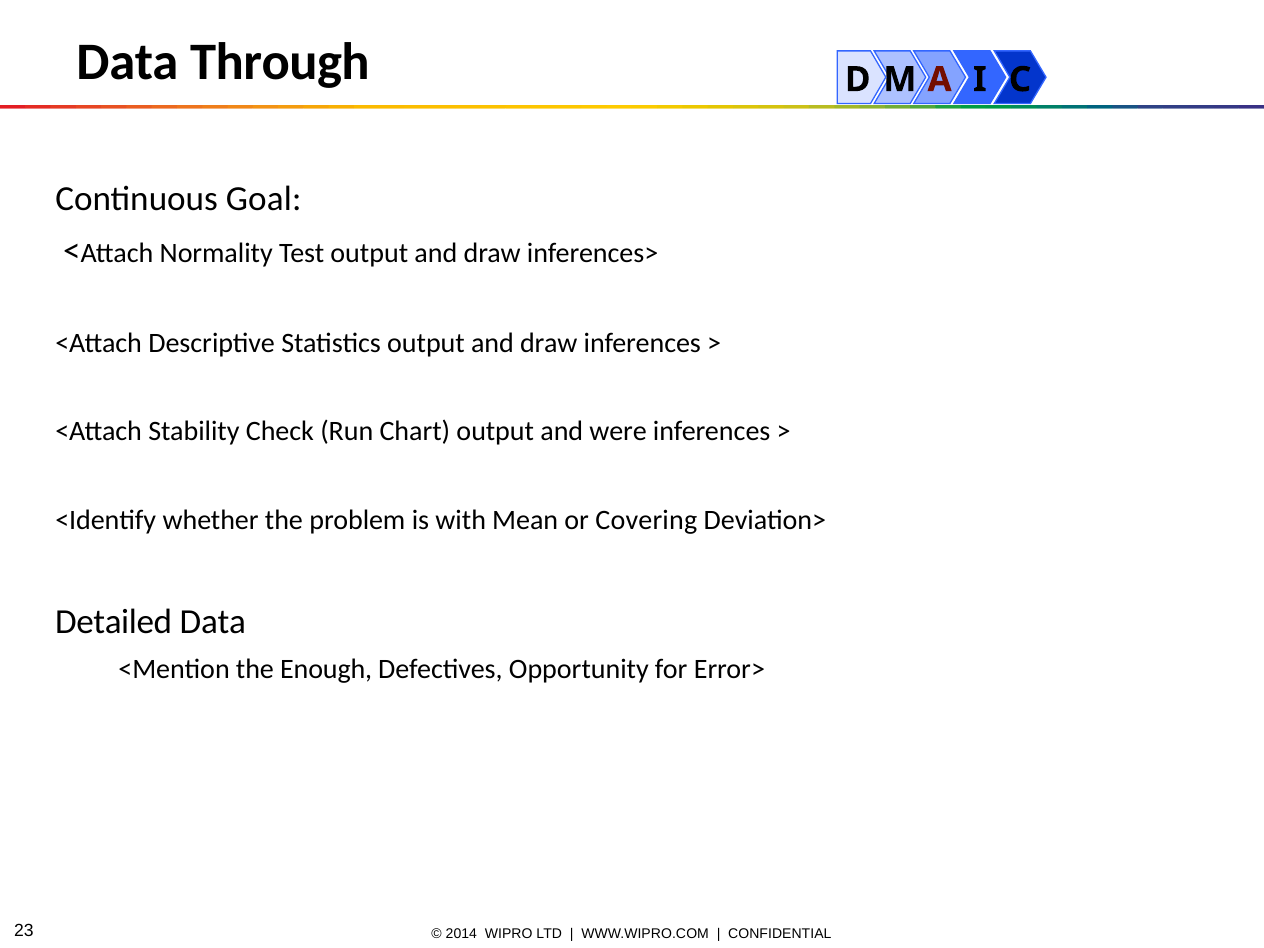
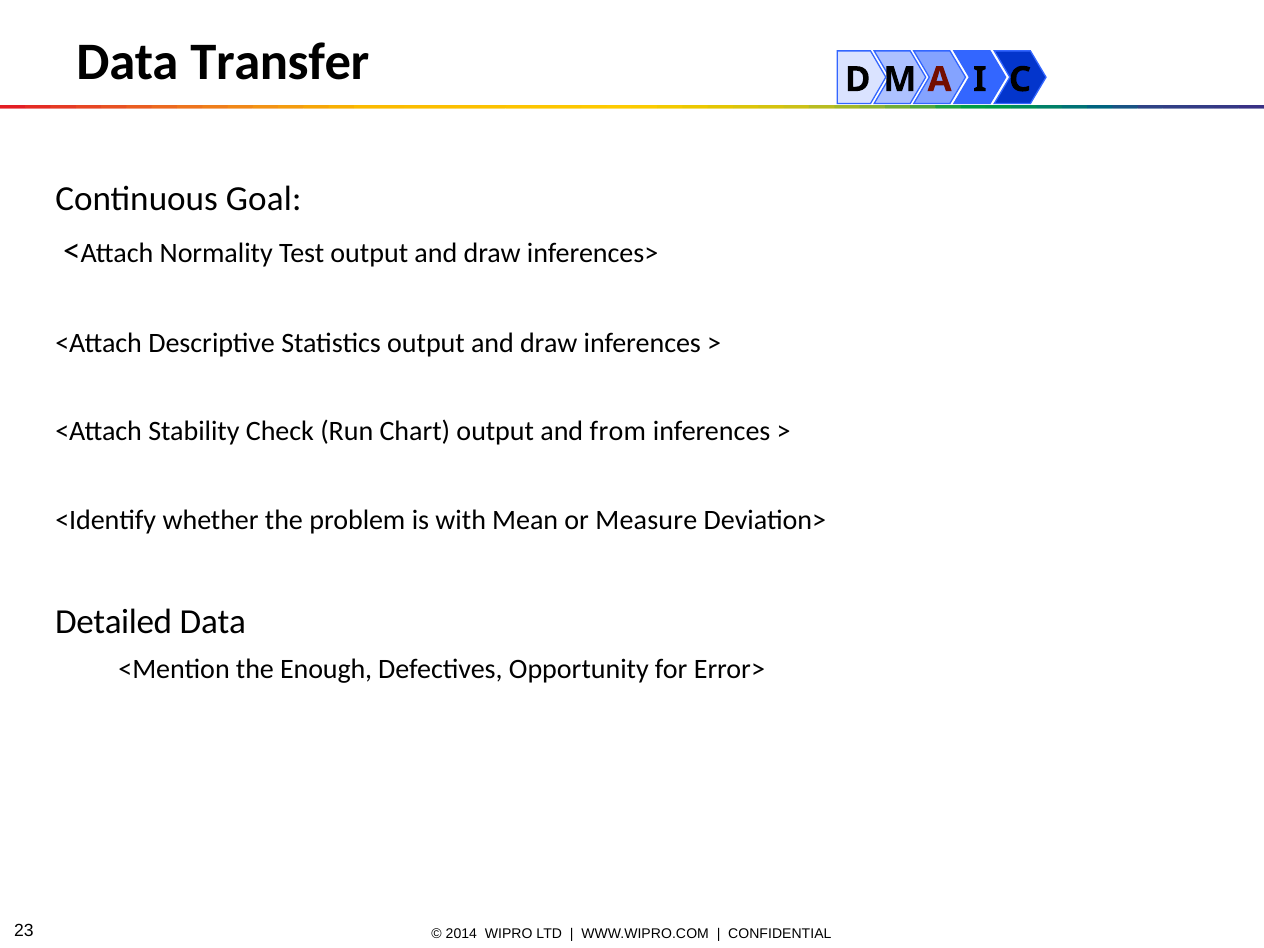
Through: Through -> Transfer (280, 62)
were: were -> from (618, 432)
Covering: Covering -> Measure (646, 520)
